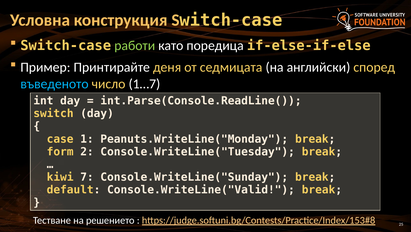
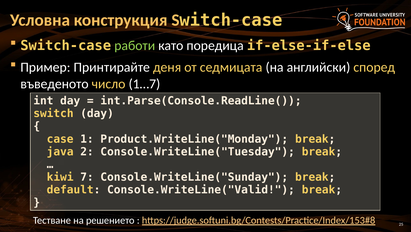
въведеното colour: light blue -> white (54, 84)
Peanuts.WriteLine("Monday: Peanuts.WriteLine("Monday -> Product.WriteLine("Monday (194, 139)
form: form -> java (60, 151)
